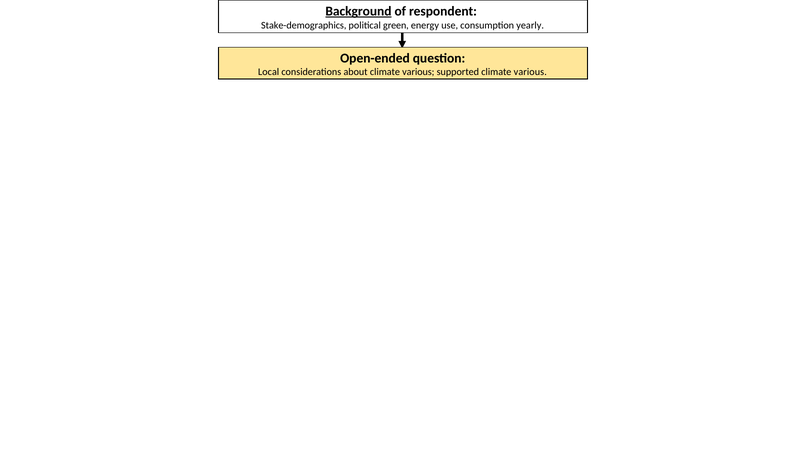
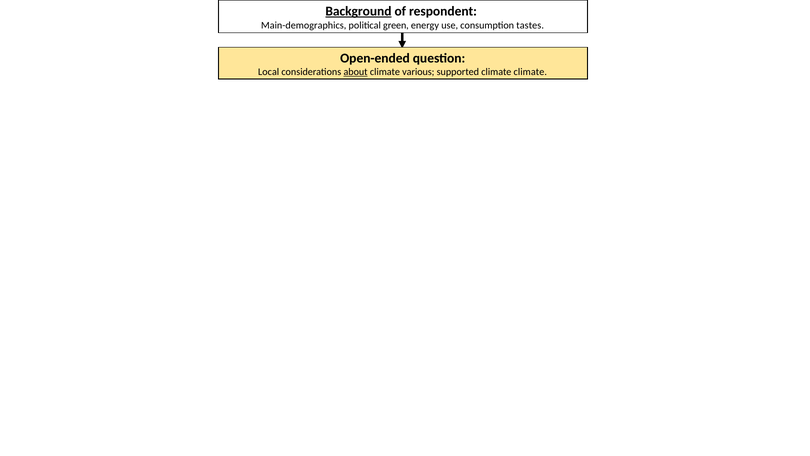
Stake-demographics: Stake-demographics -> Main-demographics (304, 25)
yearly: yearly -> tastes (530, 25)
about underline: none -> present (356, 72)
supported climate various: various -> climate (530, 72)
